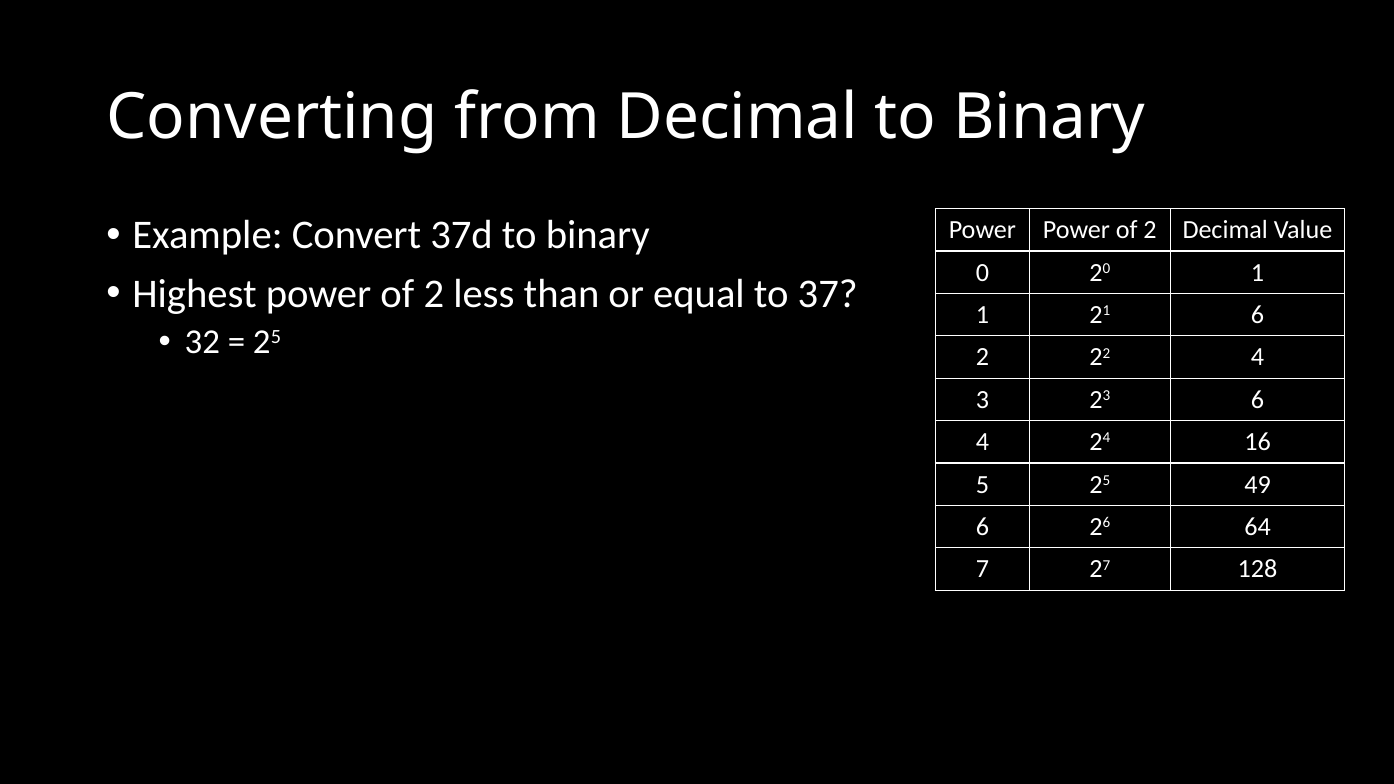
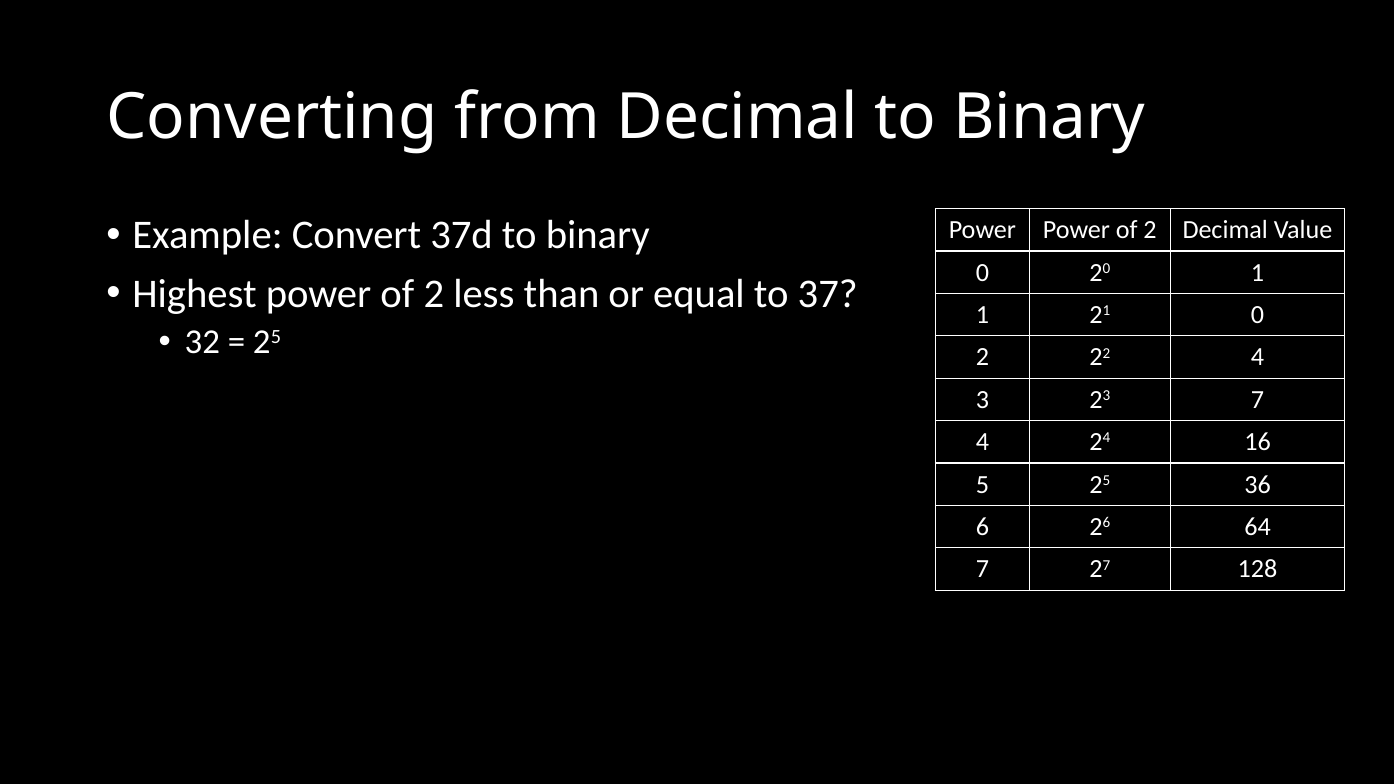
21 6: 6 -> 0 (1258, 315)
23 6: 6 -> 7 (1258, 400)
49: 49 -> 36 (1258, 485)
